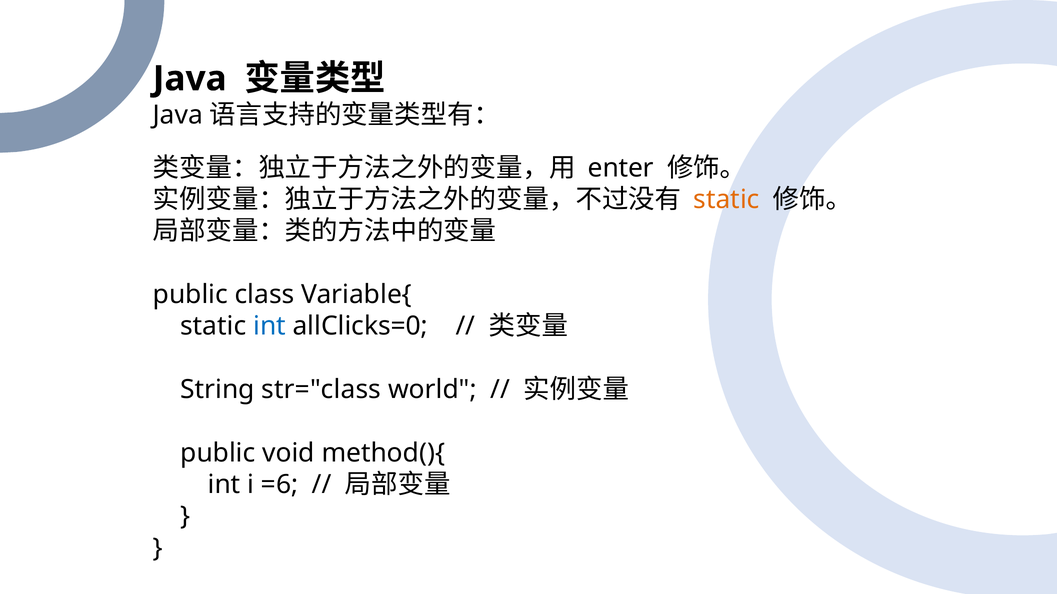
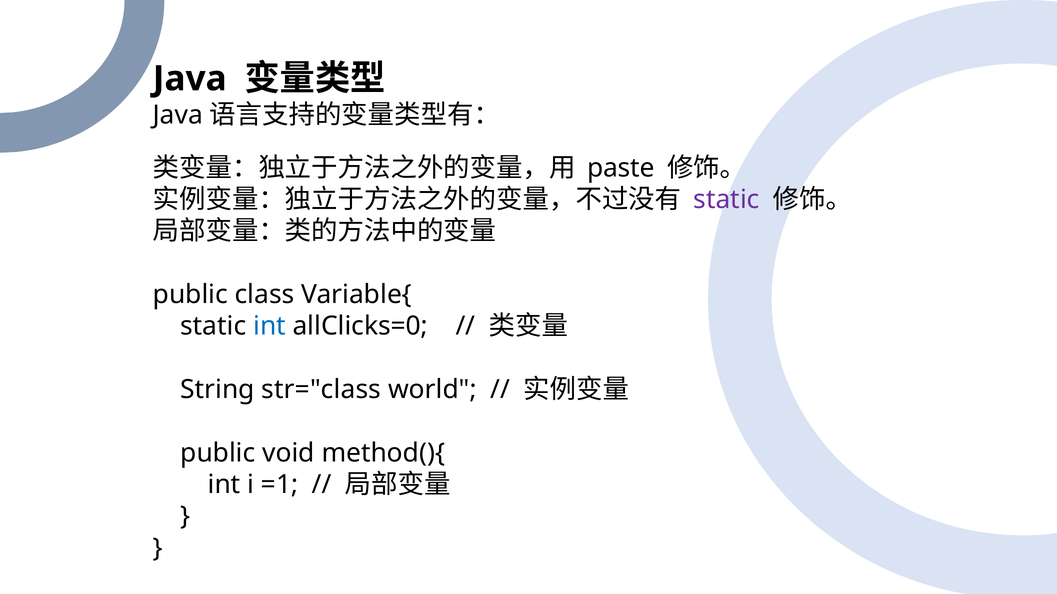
enter: enter -> paste (621, 168)
static colour: orange -> purple (726, 200)
=6: =6 -> =1 (280, 485)
